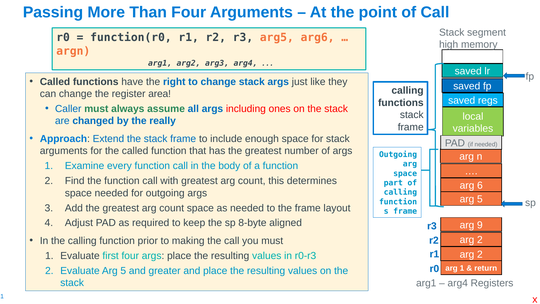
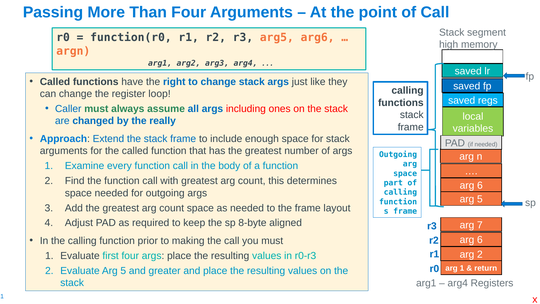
area: area -> loop (160, 94)
9: 9 -> 7 (480, 225)
2: 2 -> 6 (480, 240)
